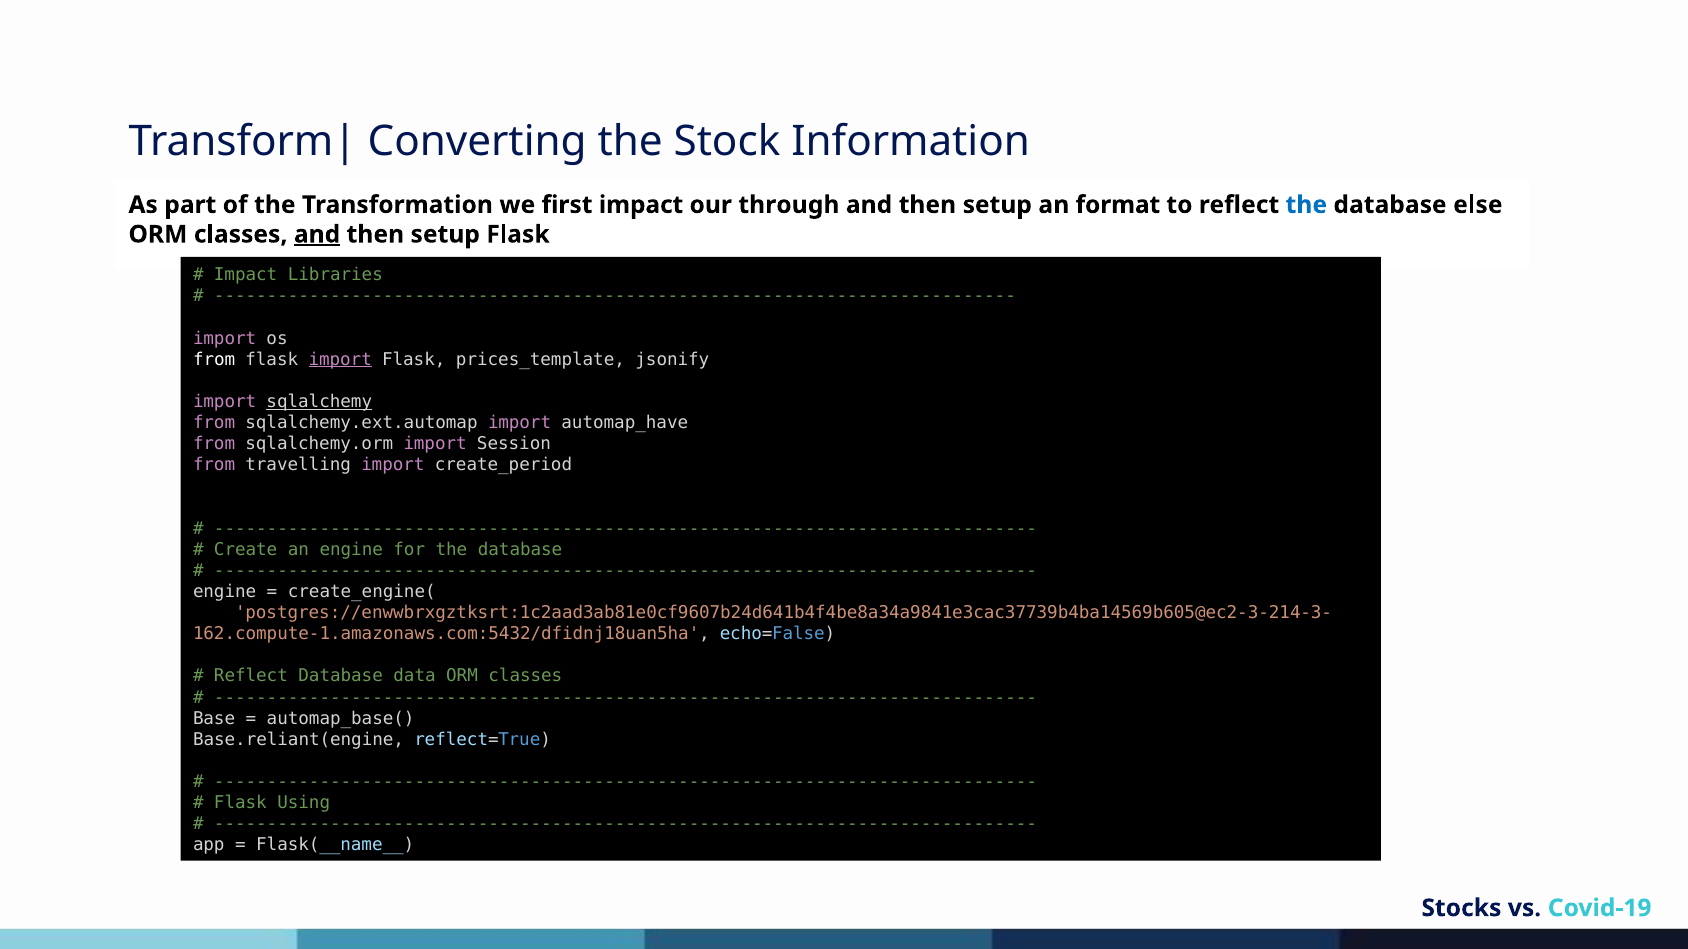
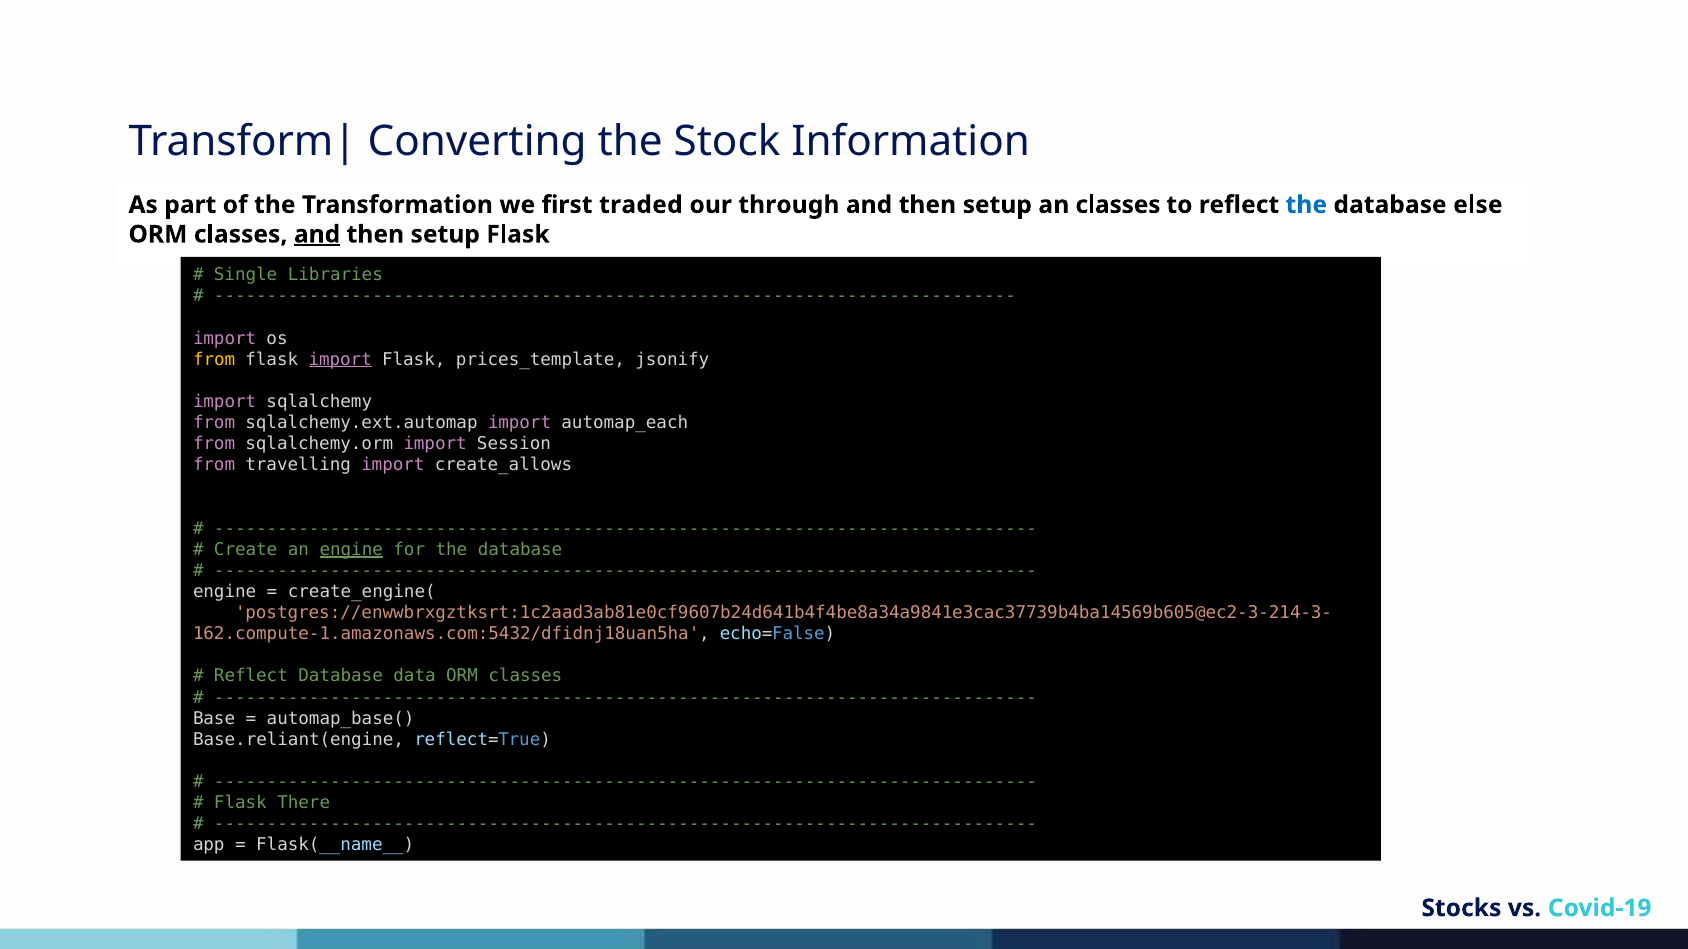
first impact: impact -> traded (641, 205)
an format: format -> classes (1118, 205)
Impact: Impact -> Single (246, 275)
from colour: white -> yellow (214, 360)
sqlalchemy underline: present -> none (319, 402)
automap_have: automap_have -> automap_each (625, 423)
create_period: create_period -> create_allows (503, 465)
engine underline: none -> present (351, 550)
Using: Using -> There (304, 803)
